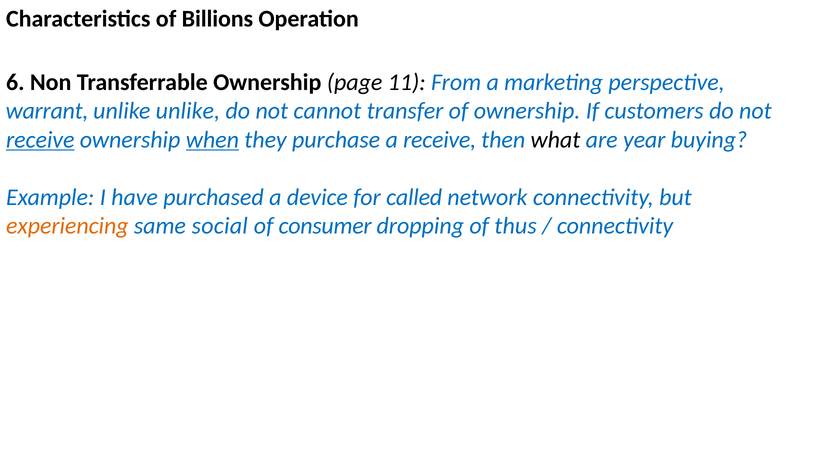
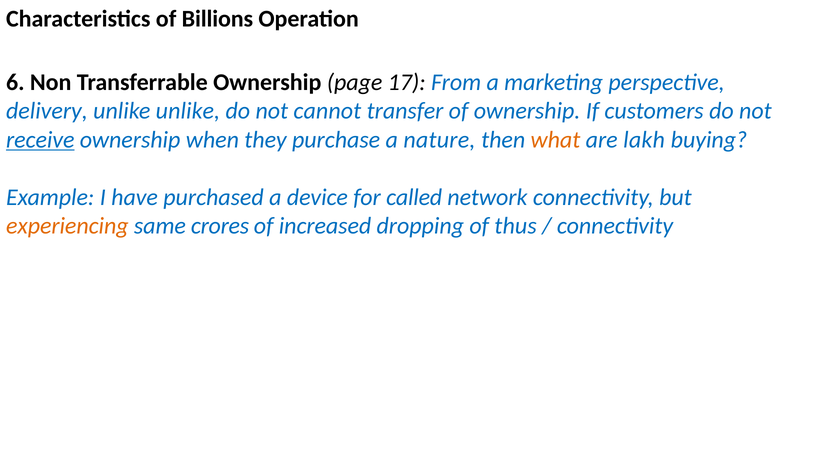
11: 11 -> 17 (407, 82)
warrant: warrant -> delivery (47, 111)
when underline: present -> none (212, 140)
a receive: receive -> nature (439, 140)
what colour: black -> orange (555, 140)
year: year -> lakh (644, 140)
social: social -> crores (220, 226)
consumer: consumer -> increased (325, 226)
